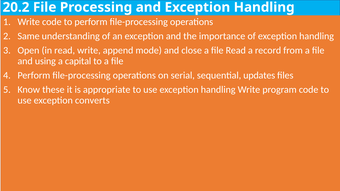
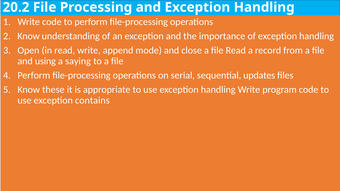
Same: Same -> Know (29, 36)
capital: capital -> saying (78, 61)
converts: converts -> contains (92, 100)
